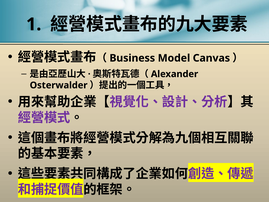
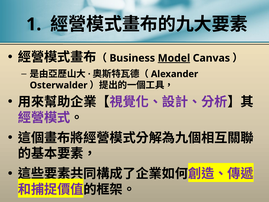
Model underline: none -> present (174, 58)
